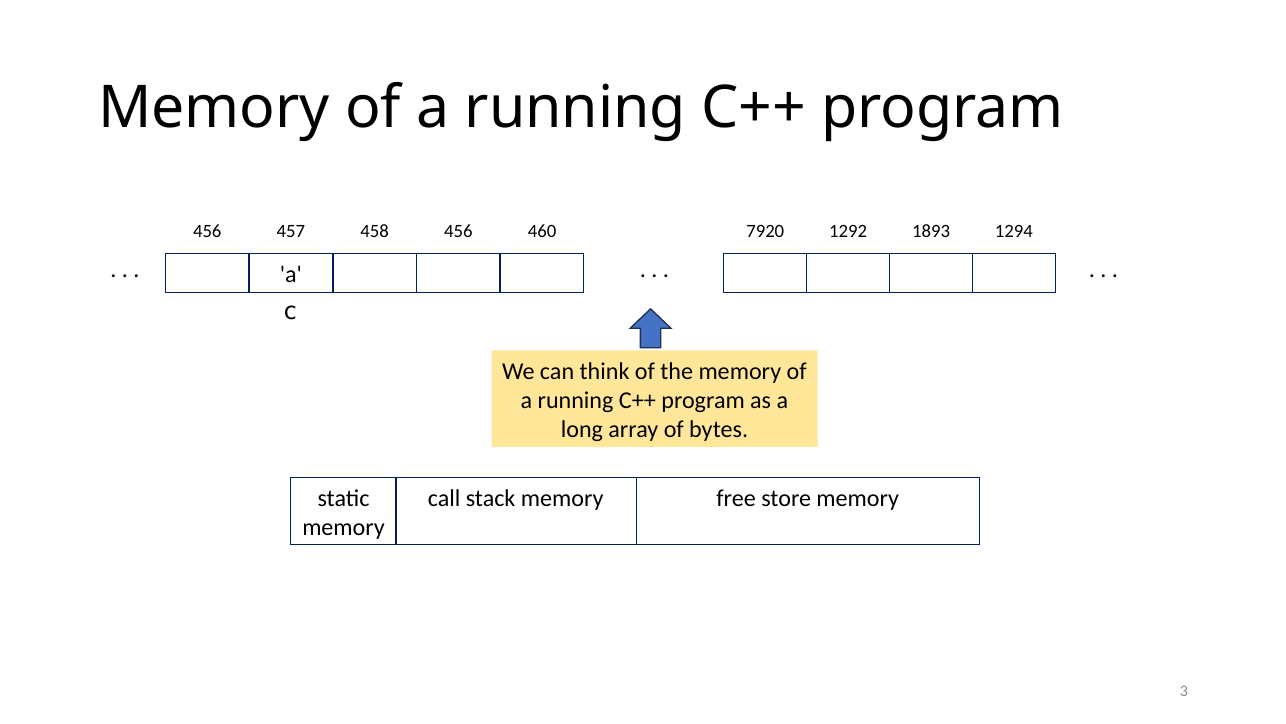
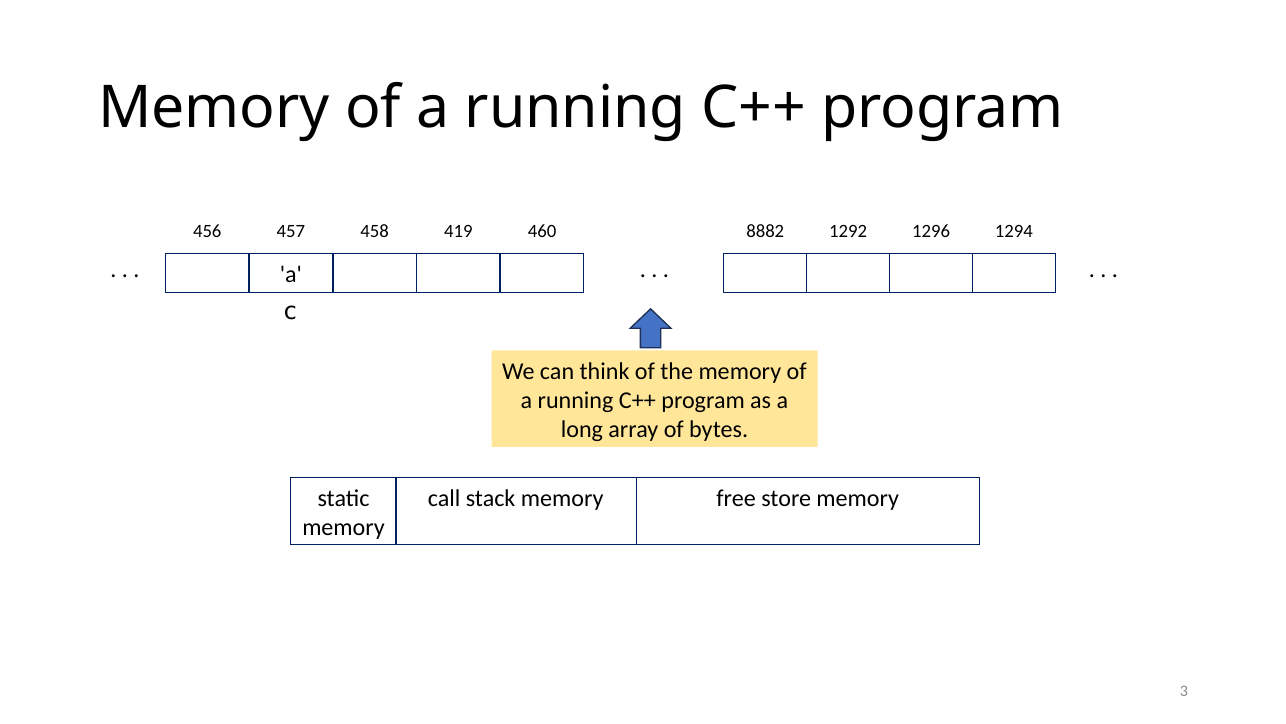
458 456: 456 -> 419 (458, 231)
7920: 7920 -> 8882 (765, 231)
1893: 1893 -> 1296 (931, 231)
